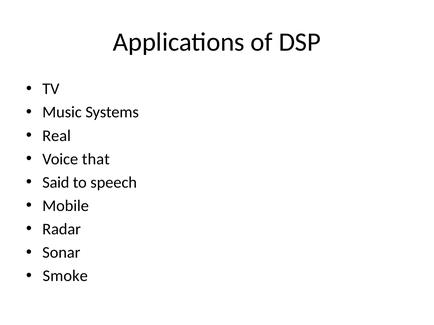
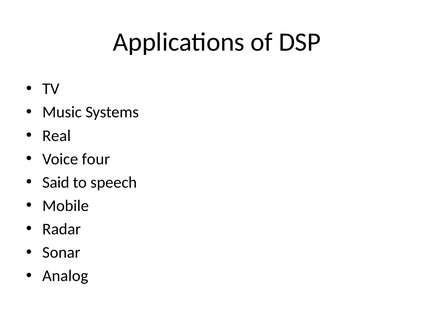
that: that -> four (96, 159)
Smoke: Smoke -> Analog (65, 276)
